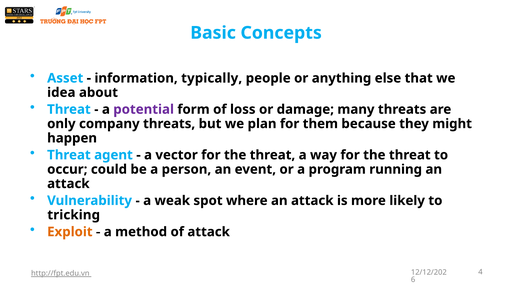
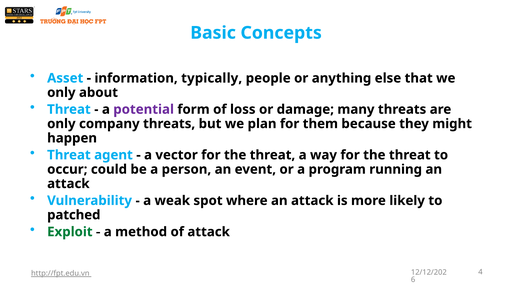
idea: idea -> only (61, 92)
tricking: tricking -> patched (74, 215)
Exploit colour: orange -> green (70, 232)
